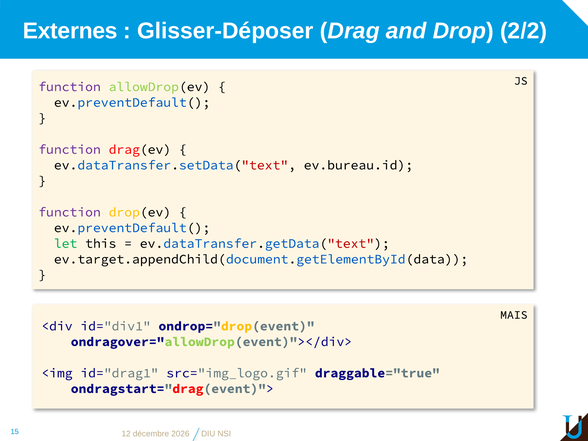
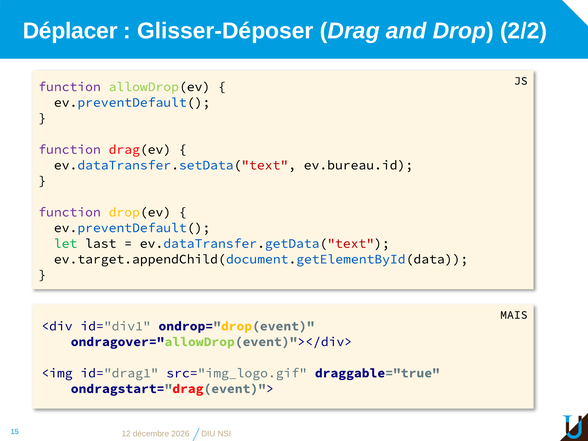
Externes: Externes -> Déplacer (70, 31)
this: this -> last (101, 243)
